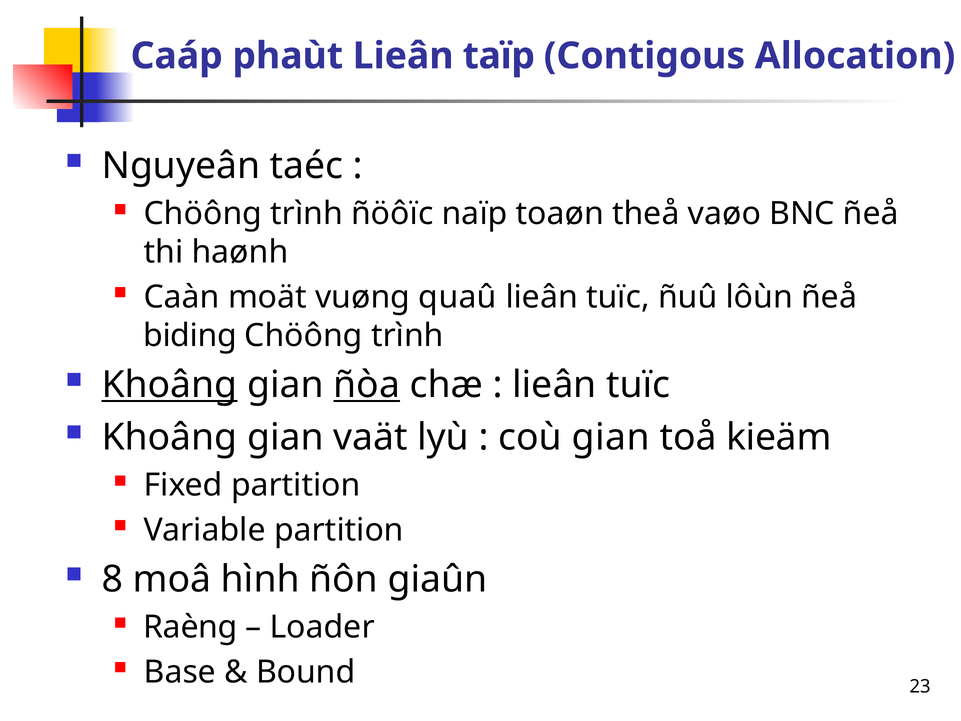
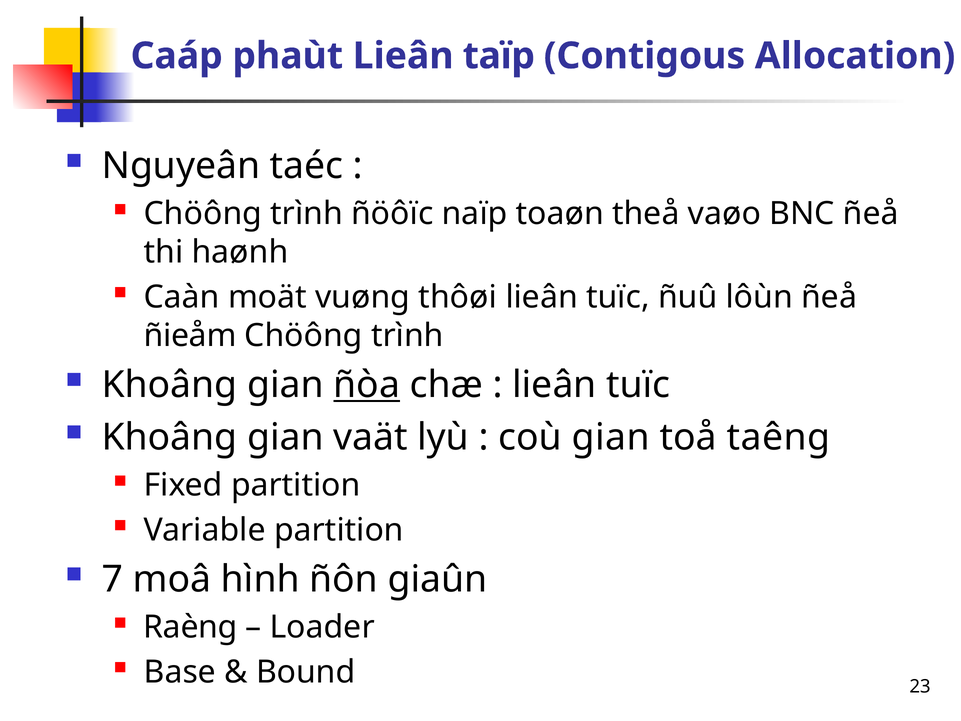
quaû: quaû -> thôøi (458, 297)
biding: biding -> ñieåm (190, 335)
Khoâng underline: present -> none (170, 385)
kieäm: kieäm -> taêng (779, 437)
8: 8 -> 7 (112, 579)
